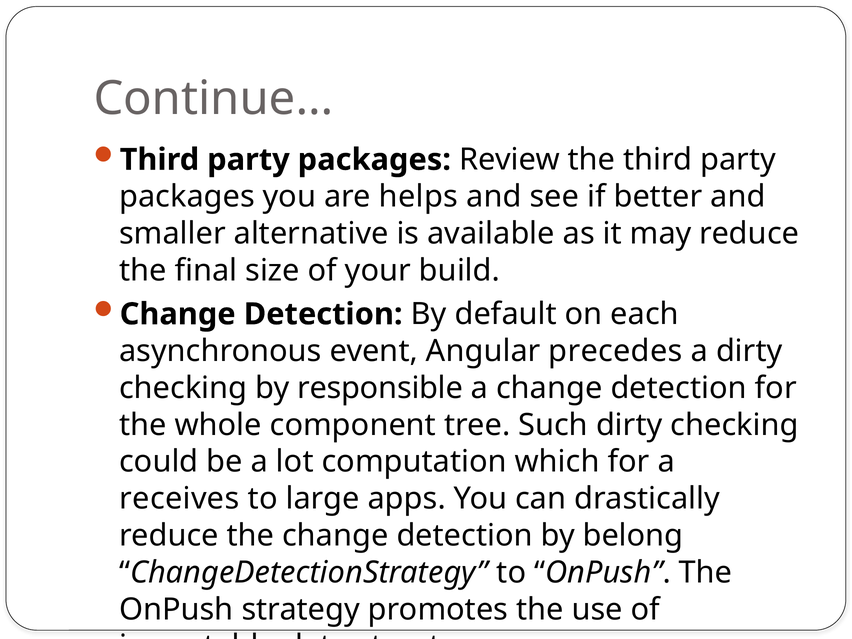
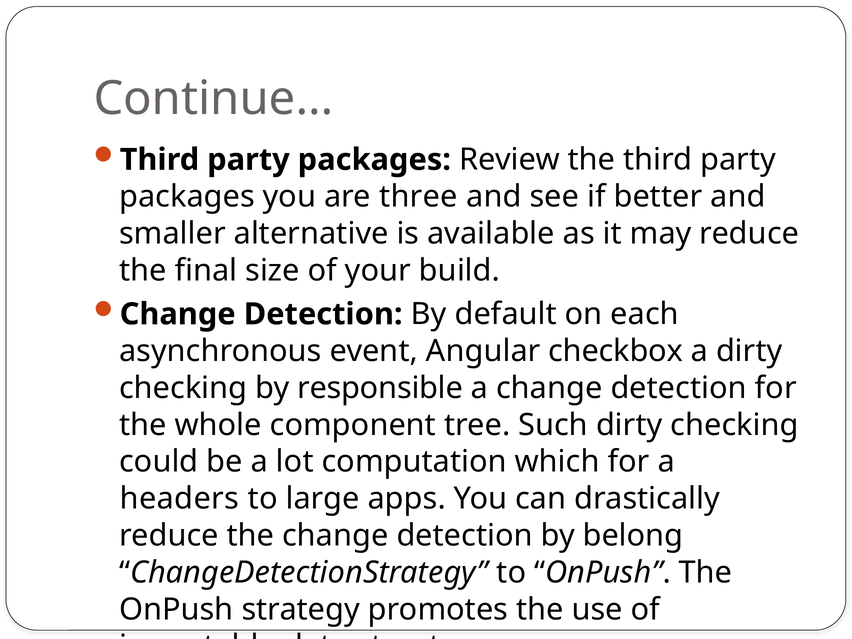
helps: helps -> three (418, 197)
precedes: precedes -> checkbox (616, 351)
receives: receives -> headers (179, 499)
